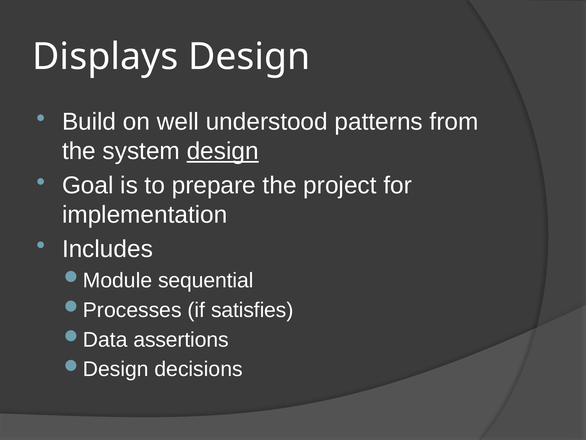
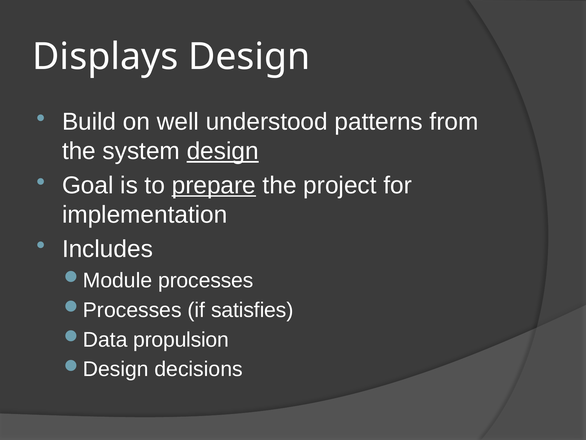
prepare underline: none -> present (214, 185)
sequential: sequential -> processes (206, 280)
assertions: assertions -> propulsion (181, 339)
